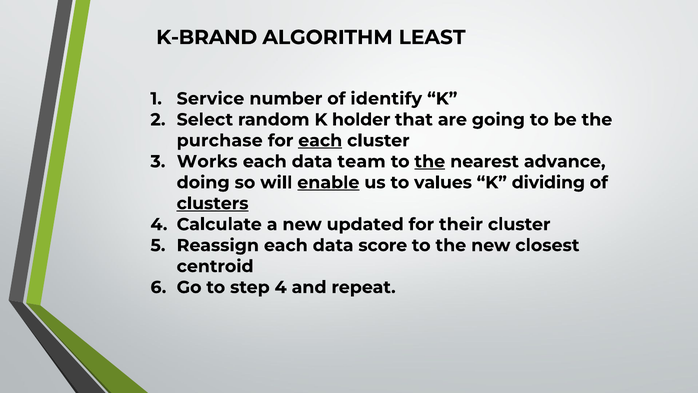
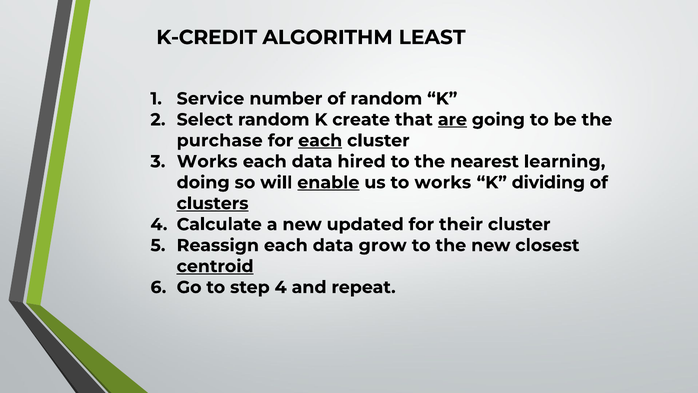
K-BRAND: K-BRAND -> K-CREDIT (207, 37)
of identify: identify -> random (386, 99)
holder: holder -> create (361, 120)
are underline: none -> present (452, 120)
team: team -> hired (362, 161)
the underline: present -> none (430, 161)
advance: advance -> learning (565, 161)
to values: values -> works (443, 182)
score: score -> grow (383, 245)
centroid underline: none -> present (215, 266)
